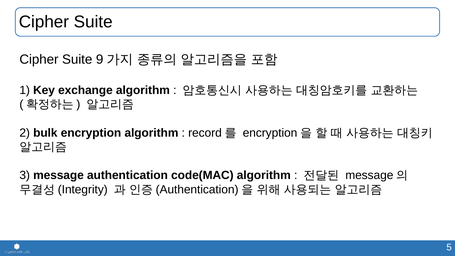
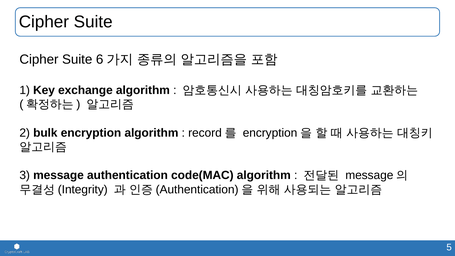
9: 9 -> 6 (100, 59)
